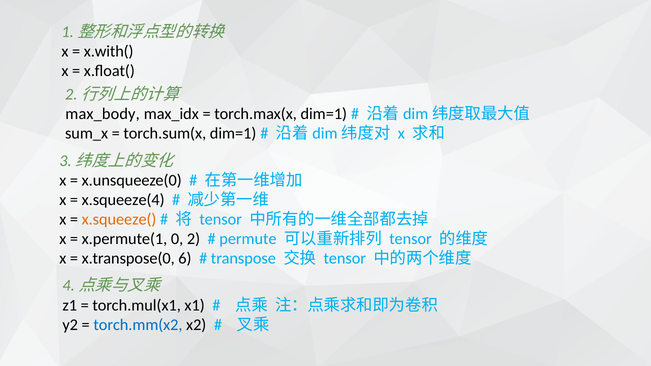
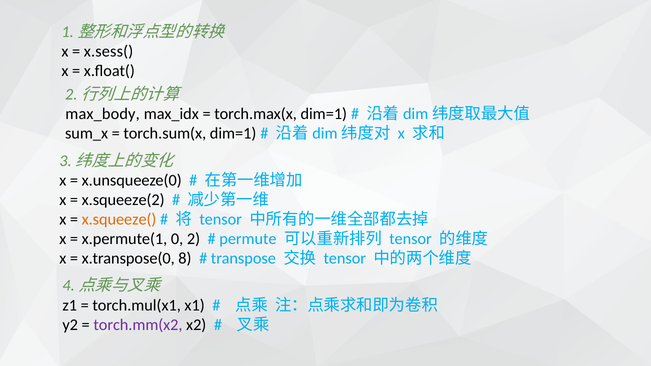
x.with(: x.with( -> x.sess( (109, 51)
x.squeeze(4: x.squeeze(4 -> x.squeeze(2 (123, 200)
6: 6 -> 8 (185, 259)
torch.mm(x2 colour: blue -> purple (138, 325)
